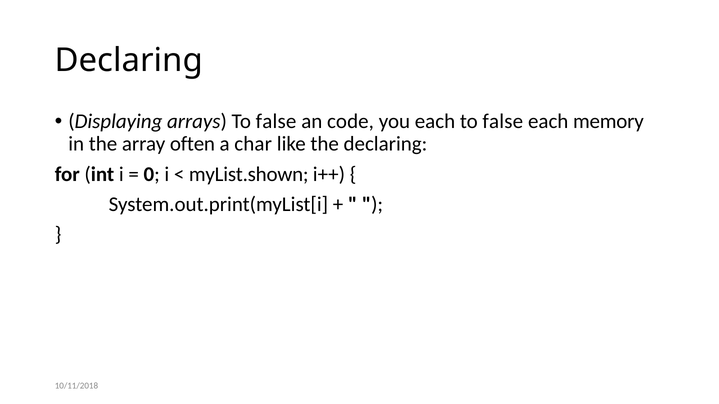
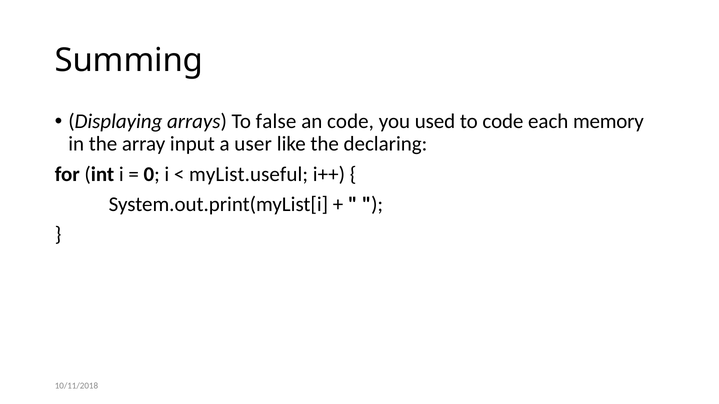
Declaring: Declaring -> Summing (129, 60)
you each: each -> used (435, 122)
false: false -> code (503, 122)
often: often -> input (192, 144)
char: char -> user (253, 144)
myList.shown: myList.shown -> myList.useful (249, 174)
